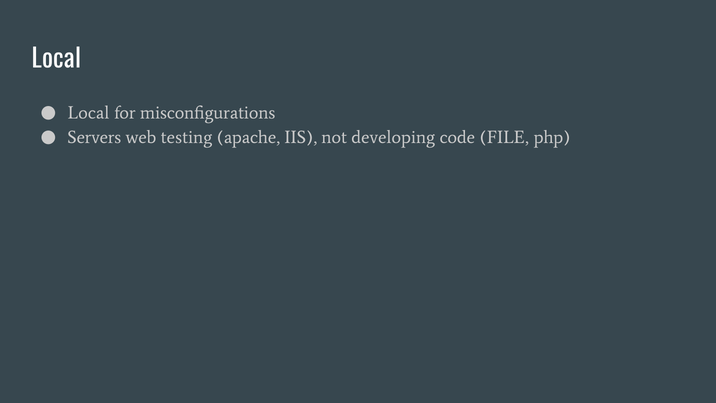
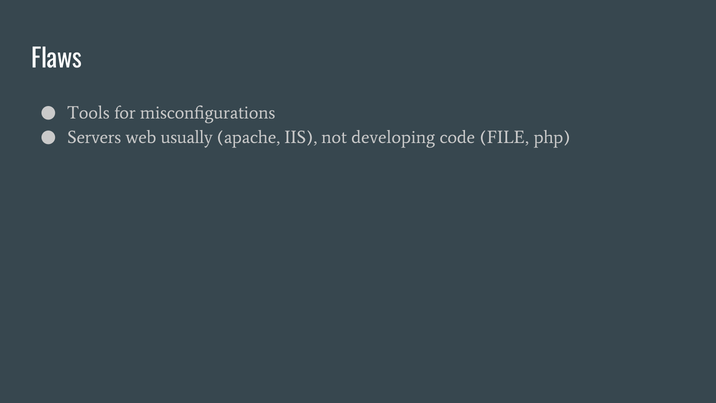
Local: Local -> Flaws (57, 59)
Local: Local -> Tools (89, 113)
testing: testing -> usually (187, 137)
